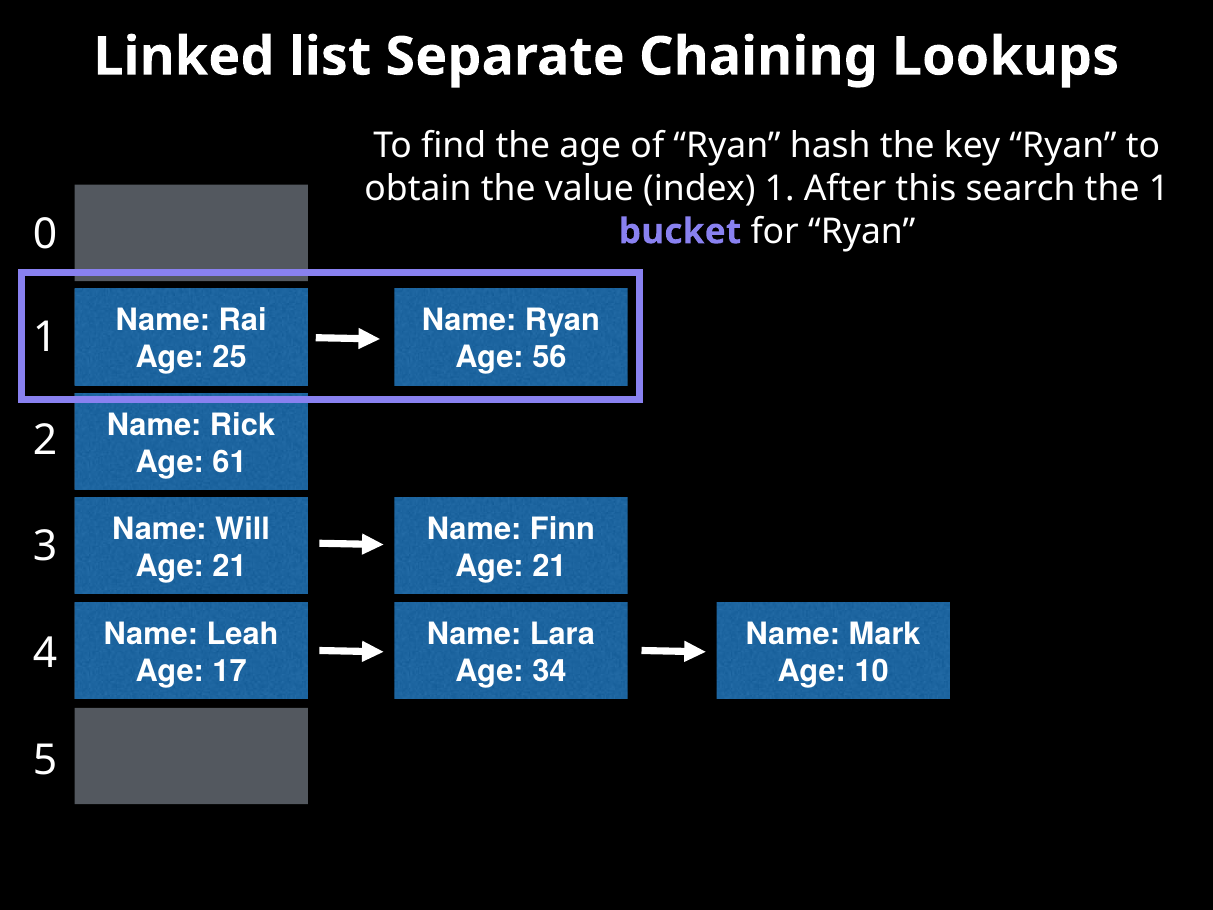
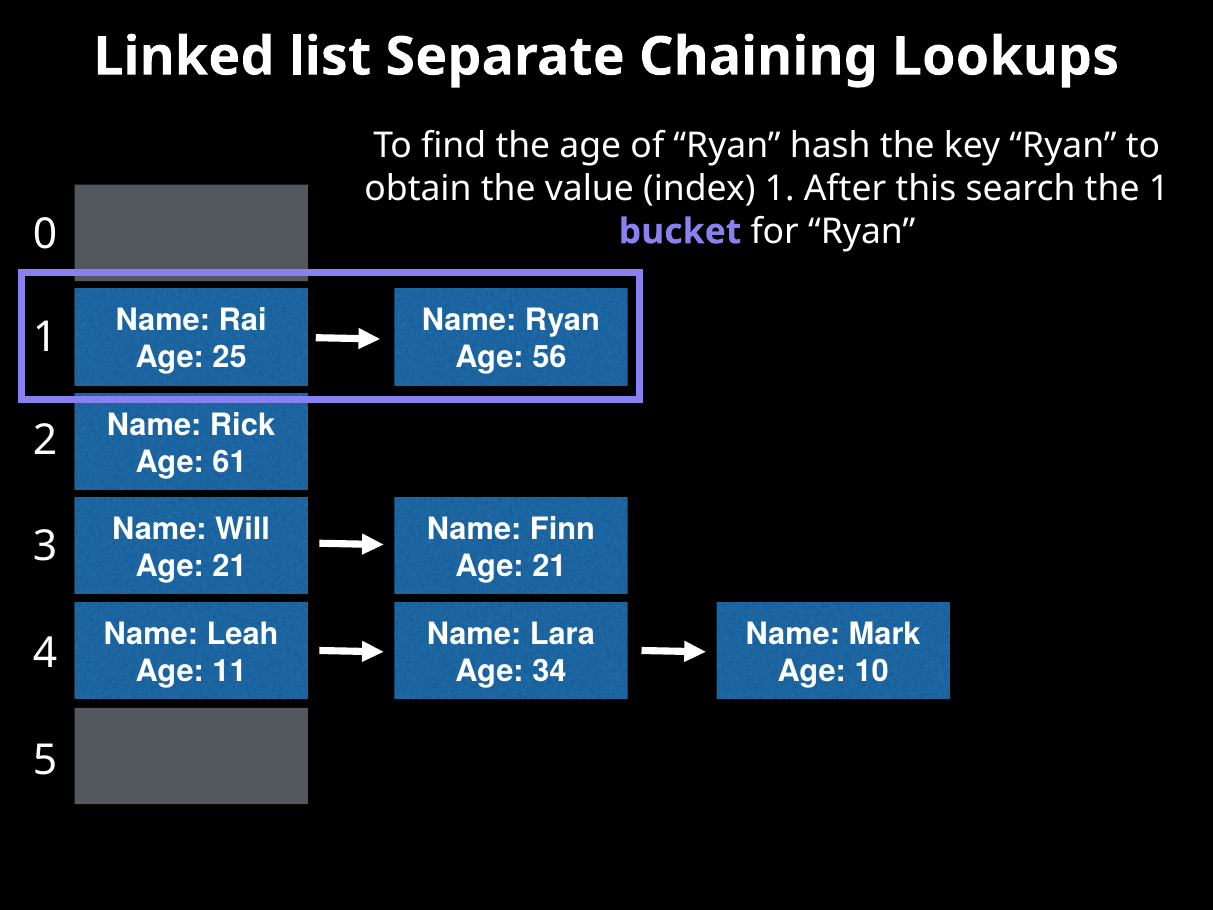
17: 17 -> 11 (230, 671)
